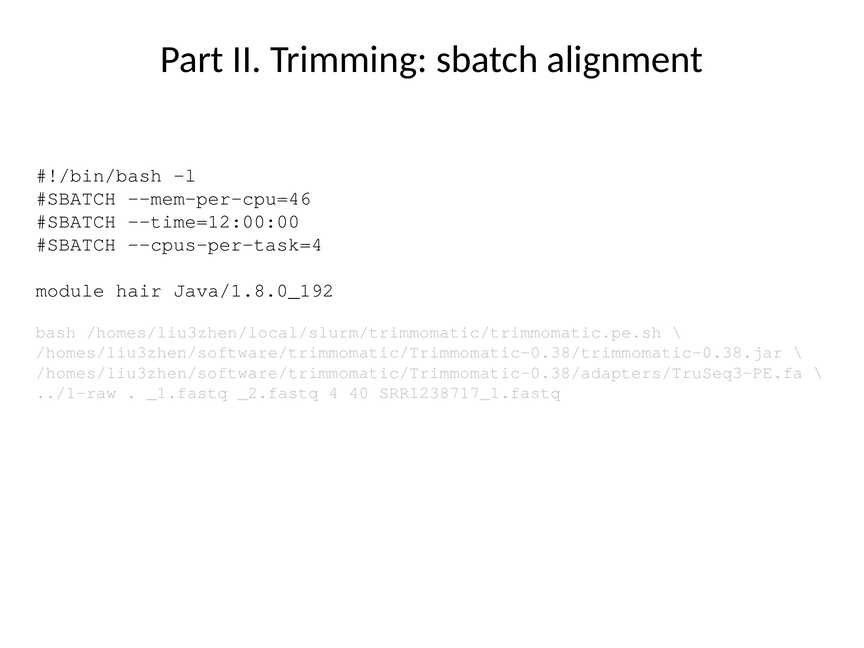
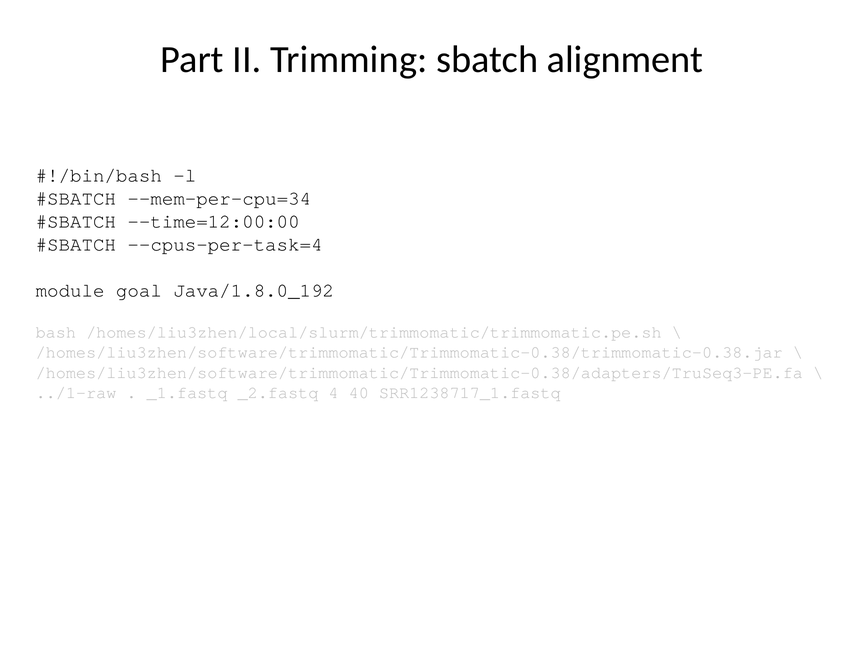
--mem-per-cpu=46: --mem-per-cpu=46 -> --mem-per-cpu=34 (219, 199)
hair: hair -> goal (139, 291)
